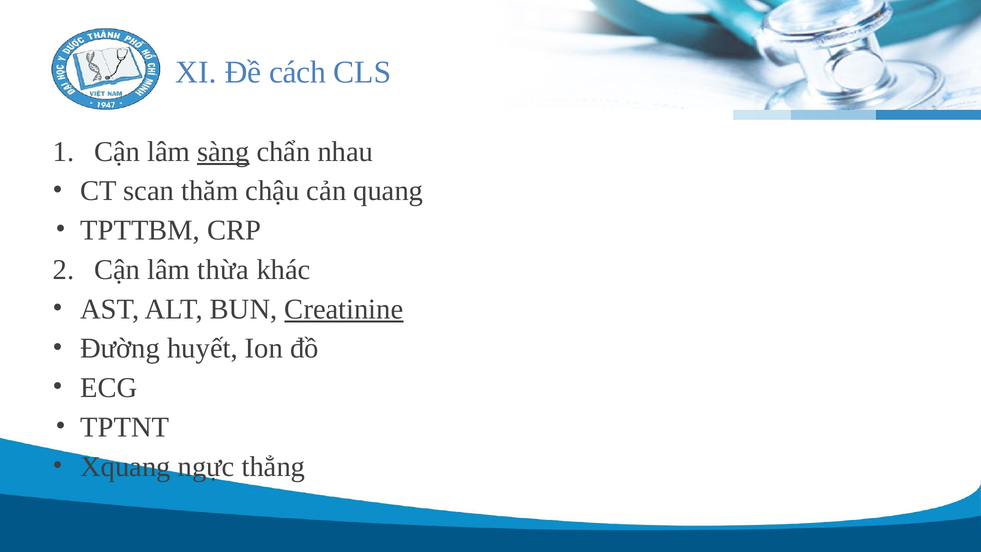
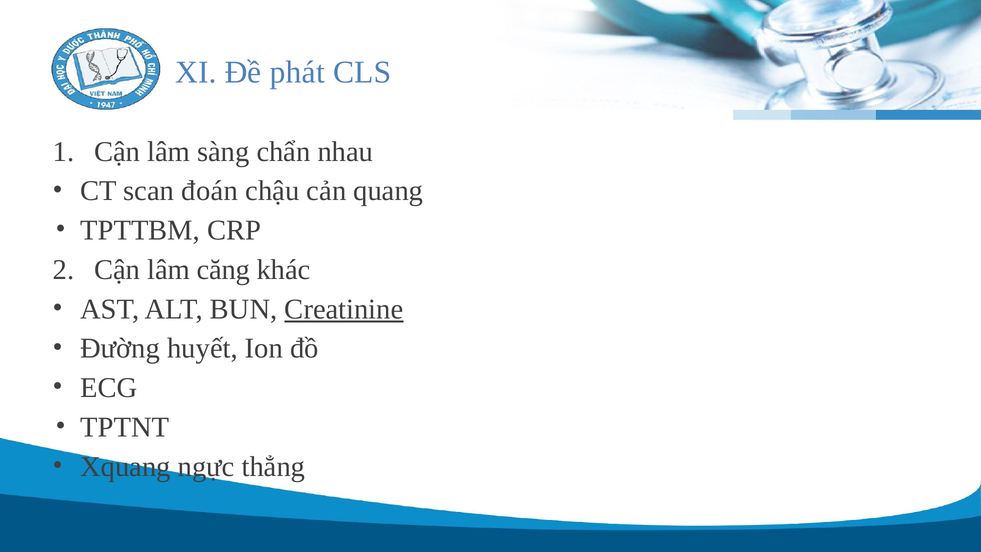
cách: cách -> phát (297, 73)
sàng underline: present -> none (223, 152)
thăm: thăm -> đoán (210, 191)
thừa: thừa -> căng (223, 270)
